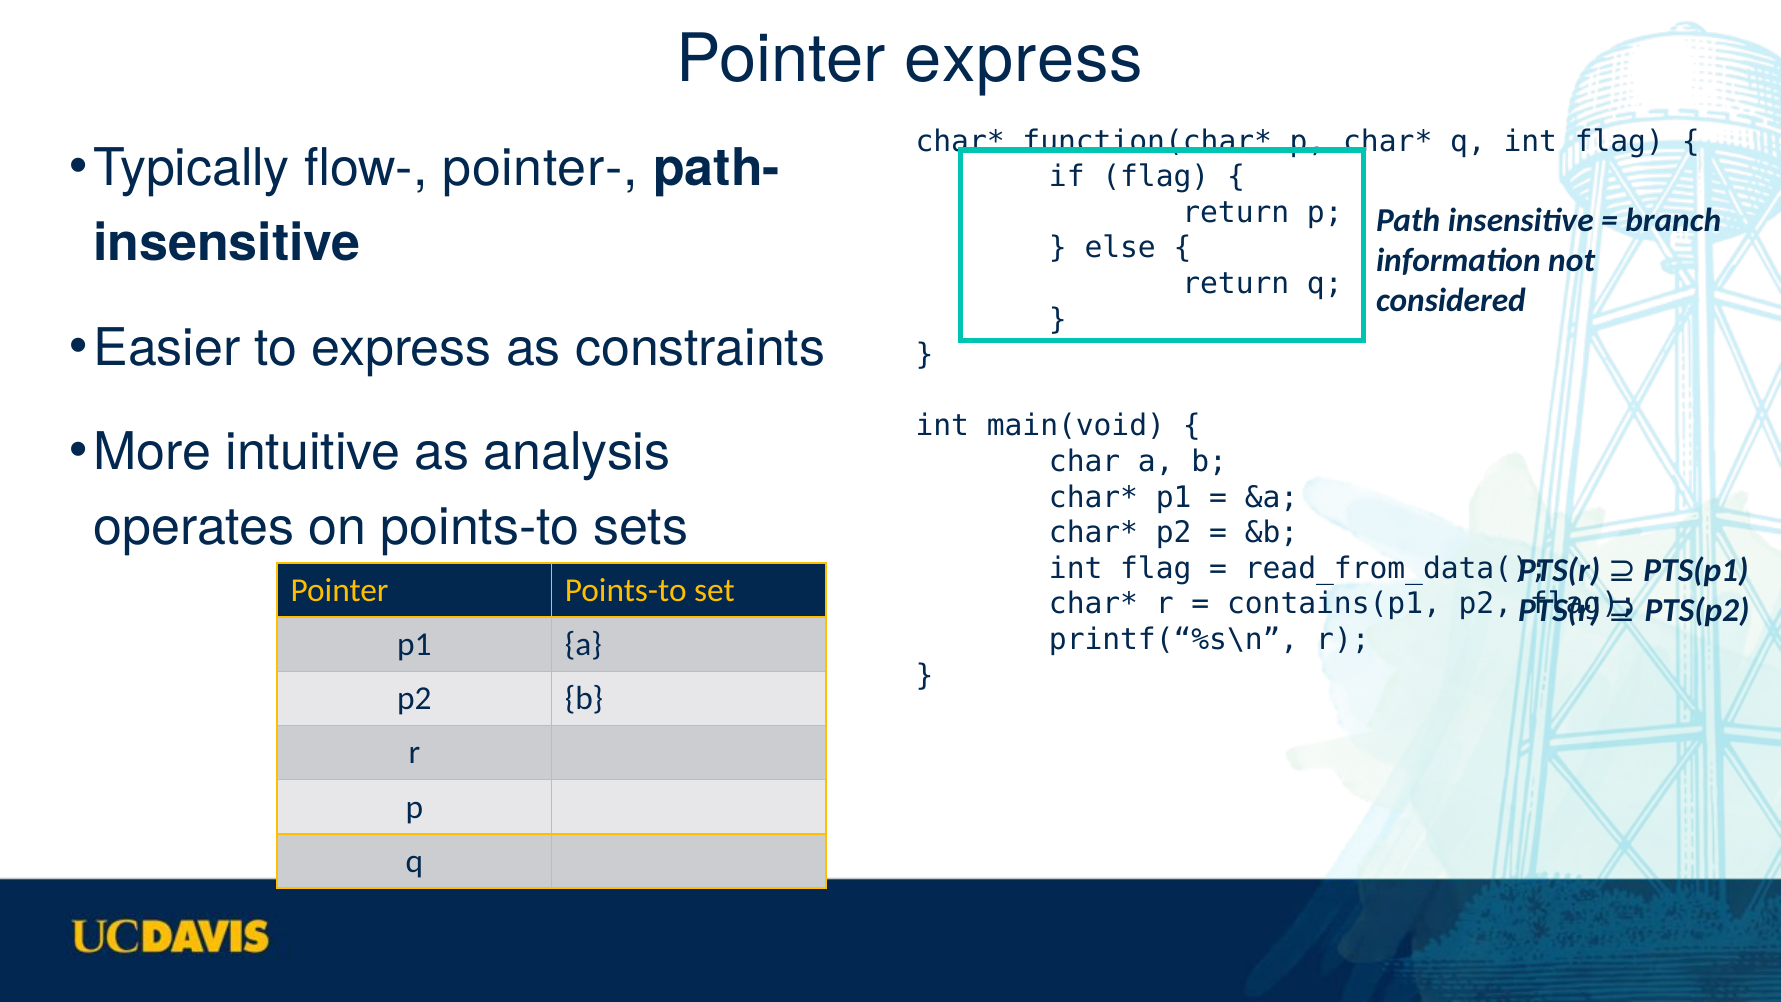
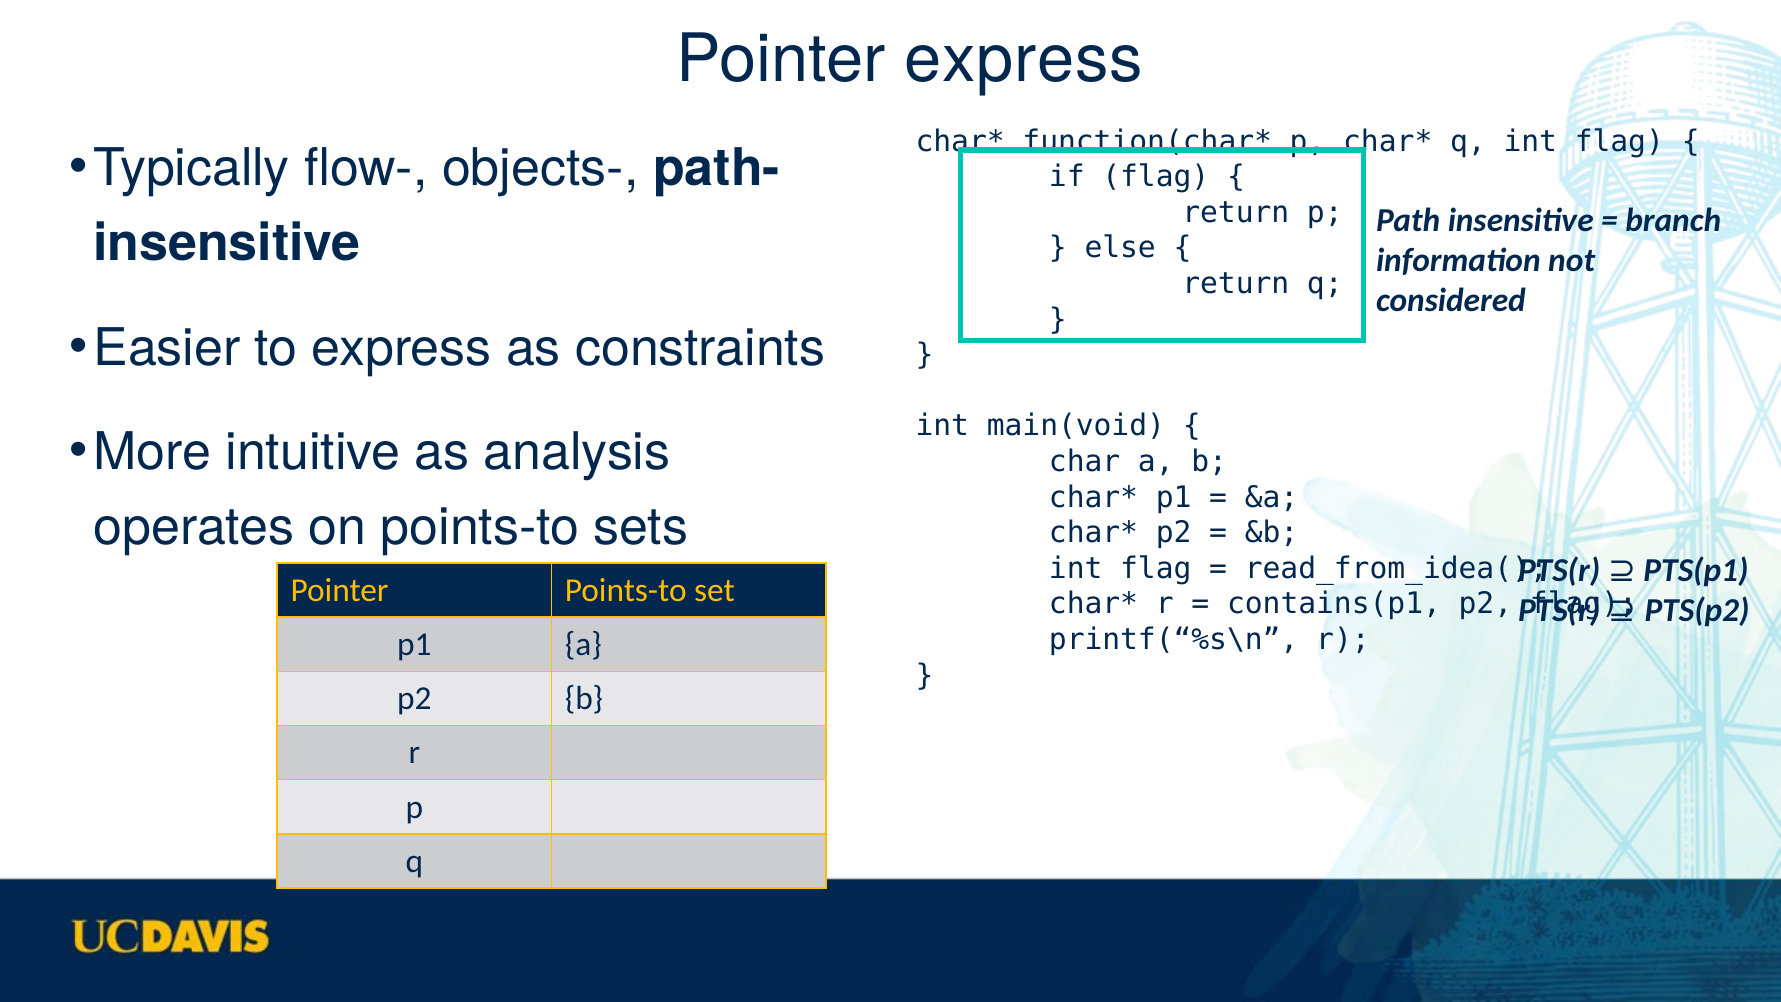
pointer-: pointer- -> objects- (540, 169)
read_from_data(: read_from_data( -> read_from_idea( (1396, 568)
